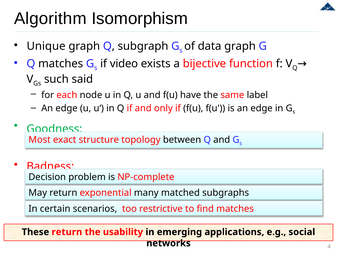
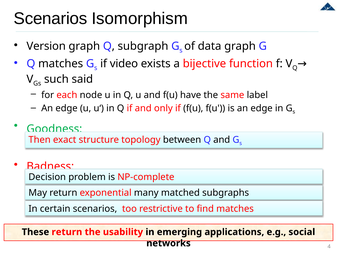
Algorithm: Algorithm -> Scenarios (50, 18)
Unique: Unique -> Version (46, 46)
Most: Most -> Then (40, 140)
